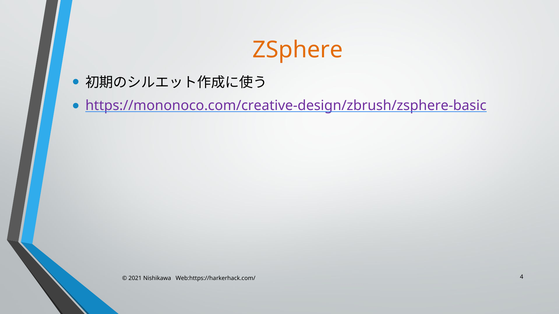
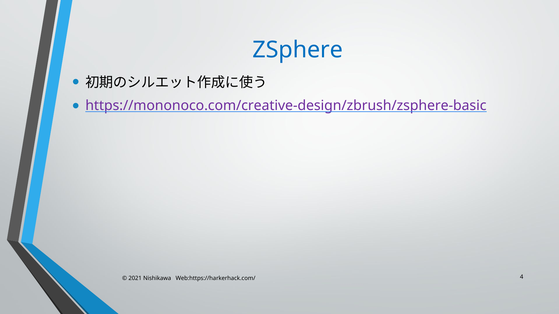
ZSphere colour: orange -> blue (298, 50)
